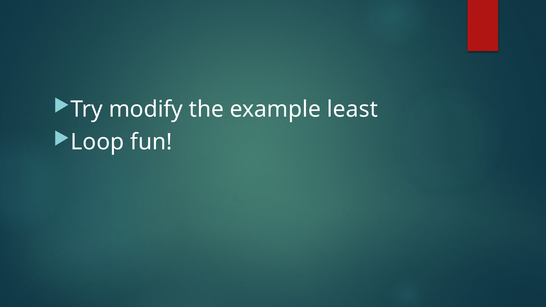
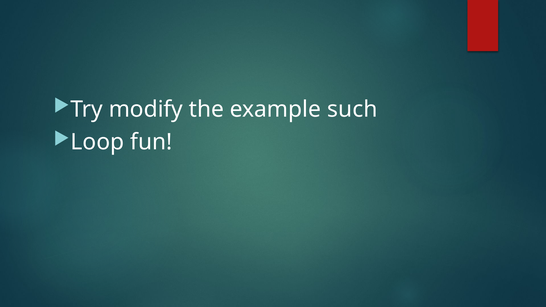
least: least -> such (352, 109)
